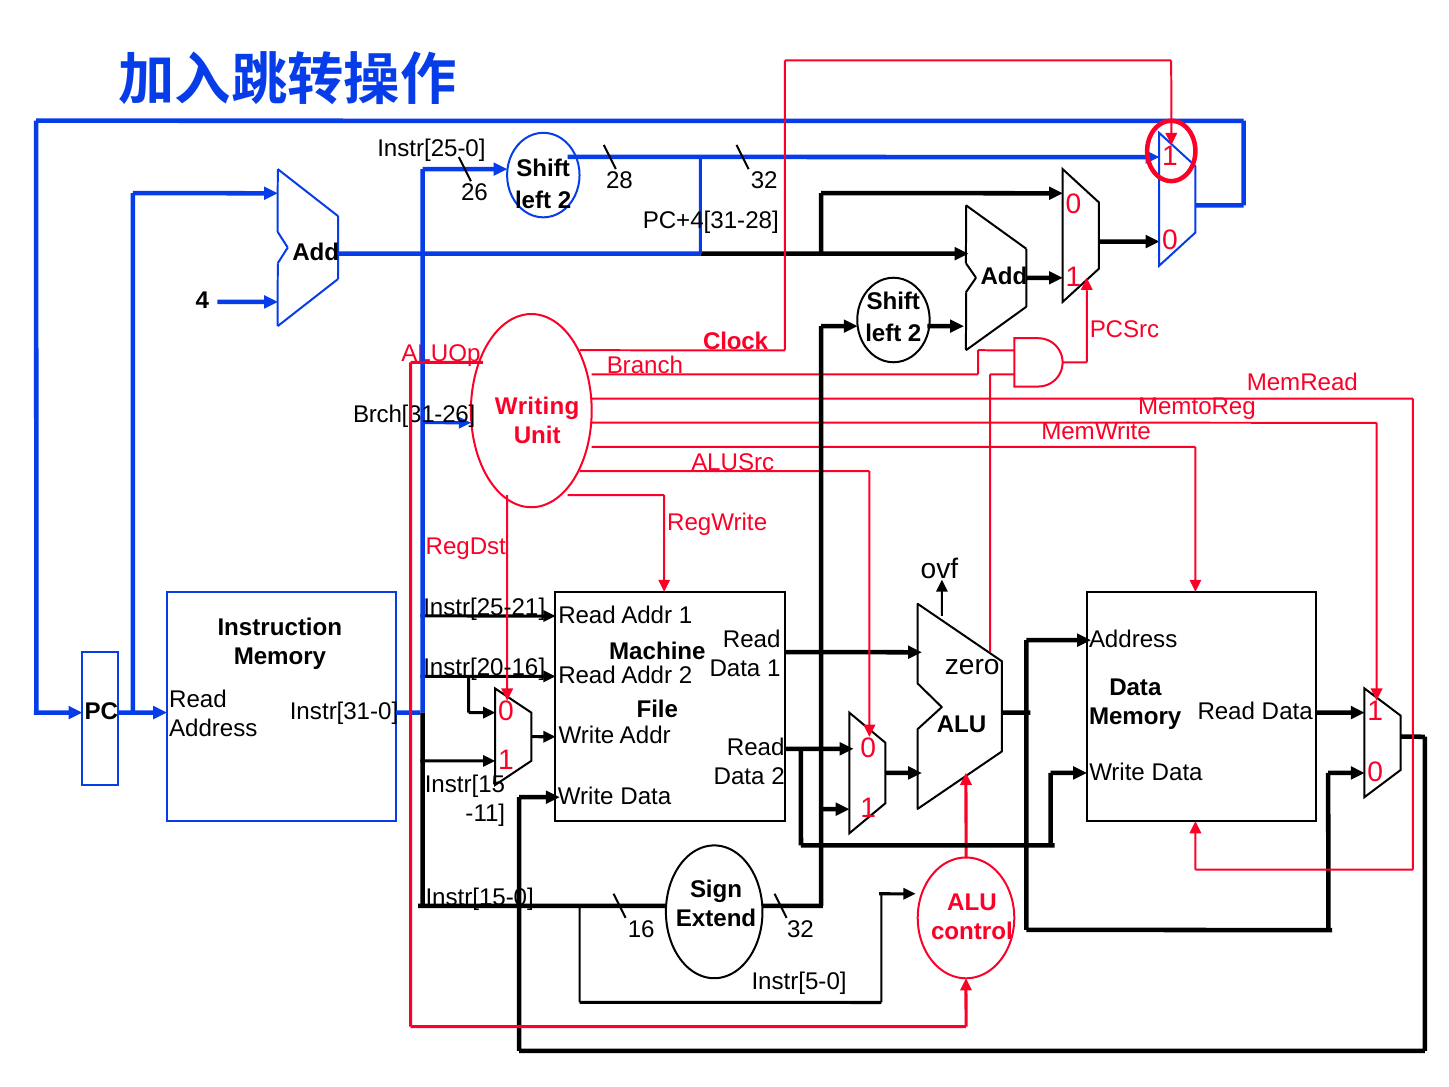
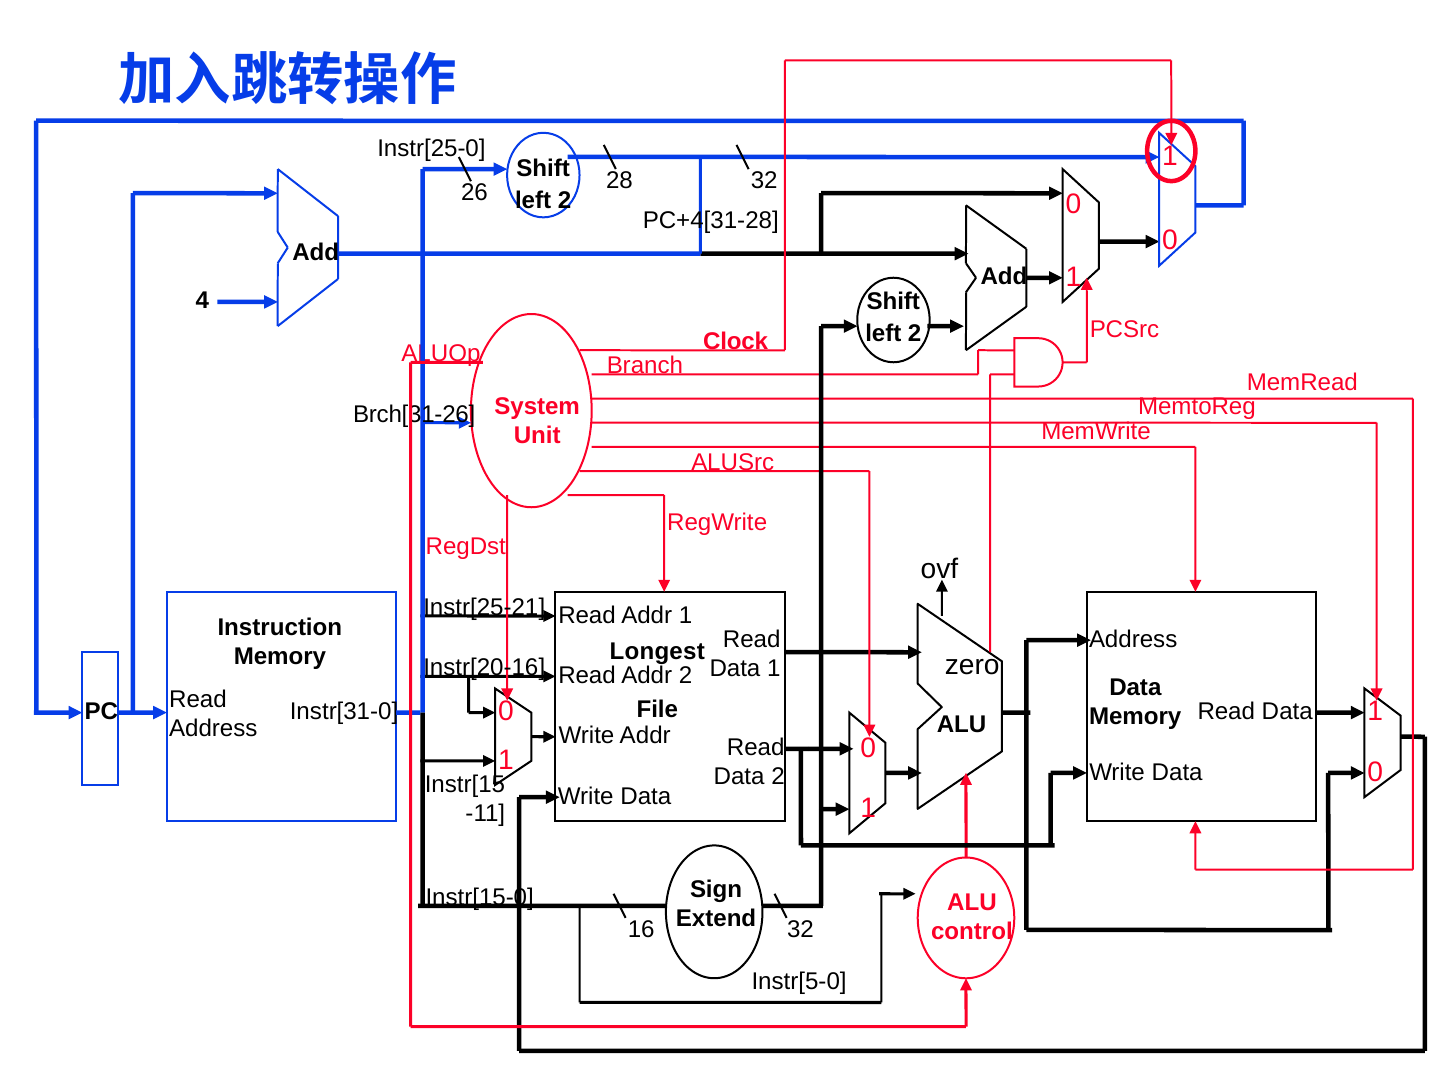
Writing: Writing -> System (537, 407)
Machine: Machine -> Longest (657, 651)
